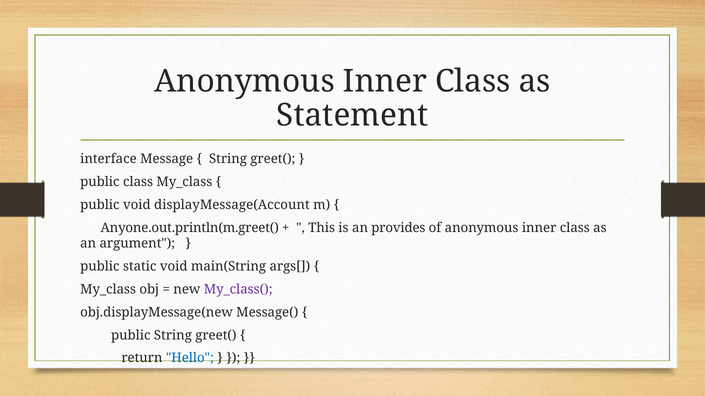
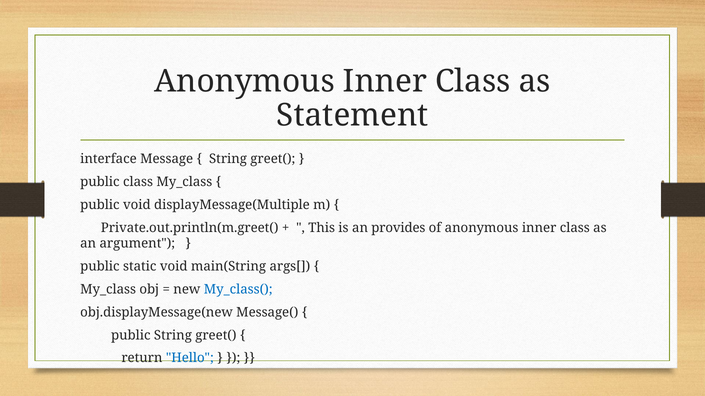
displayMessage(Account: displayMessage(Account -> displayMessage(Multiple (232, 205)
Anyone.out.println(m.greet(: Anyone.out.println(m.greet( -> Private.out.println(m.greet( (190, 228)
My_class( colour: purple -> blue (238, 290)
